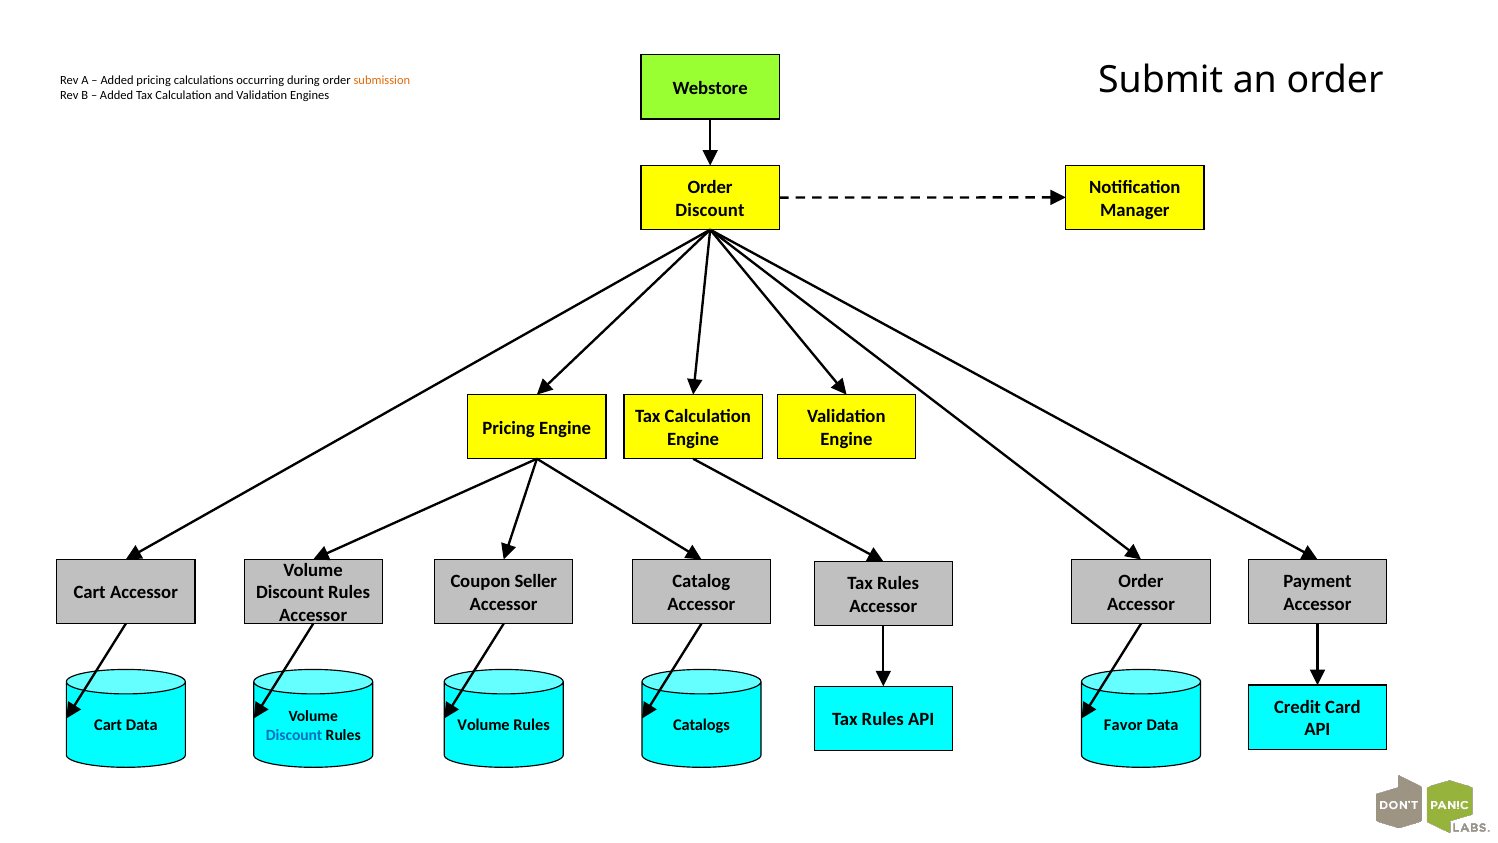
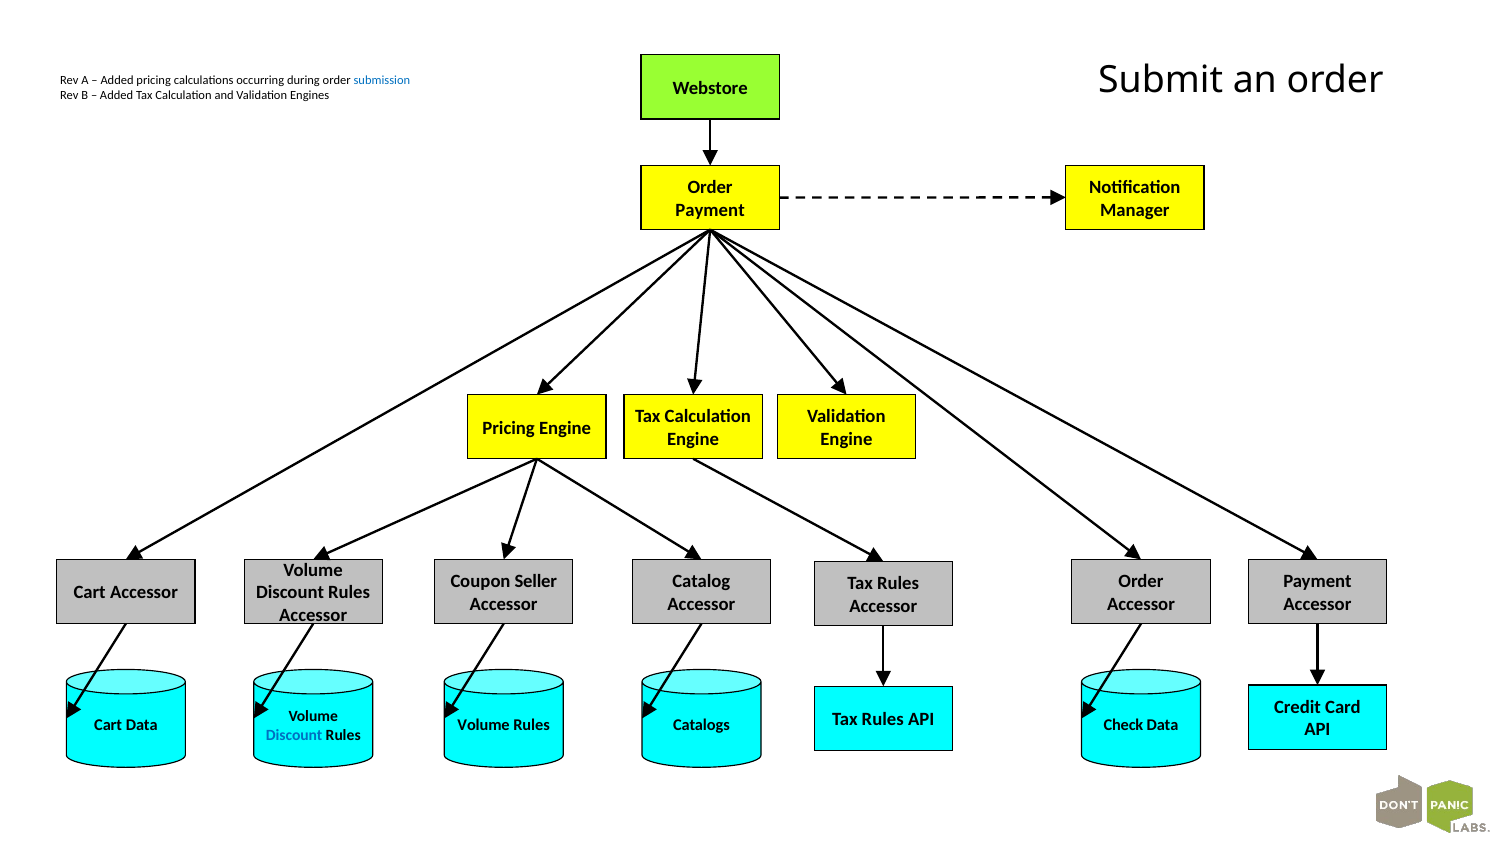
submission colour: orange -> blue (382, 81)
Discount: Discount -> Payment (710, 210)
Favor: Favor -> Check (1123, 725)
